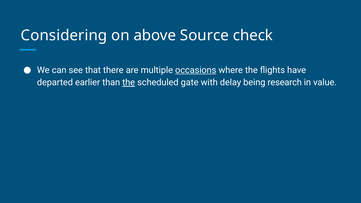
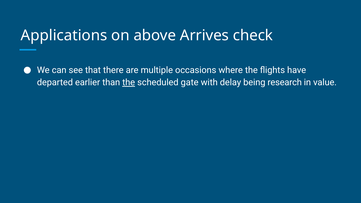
Considering: Considering -> Applications (64, 35)
Source: Source -> Arrives (204, 35)
occasions underline: present -> none (196, 70)
